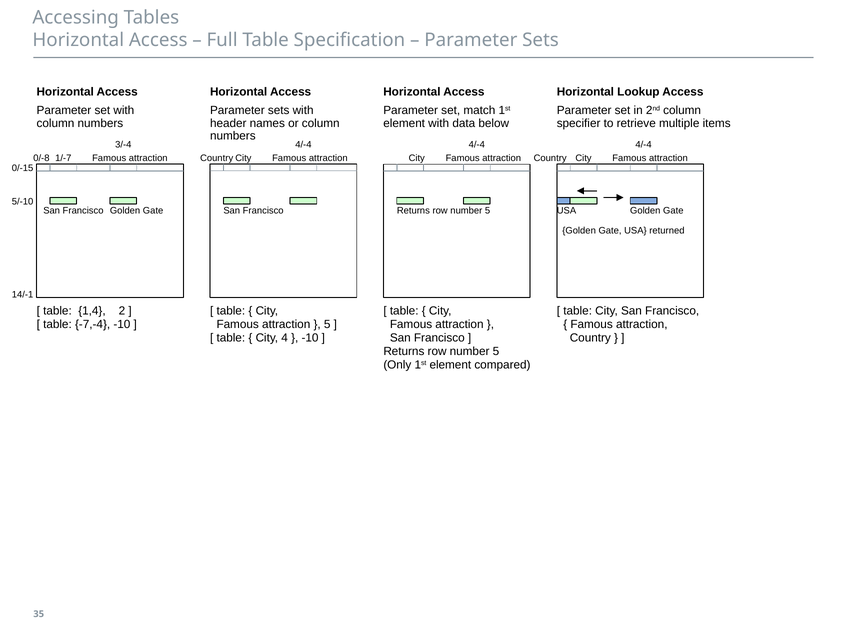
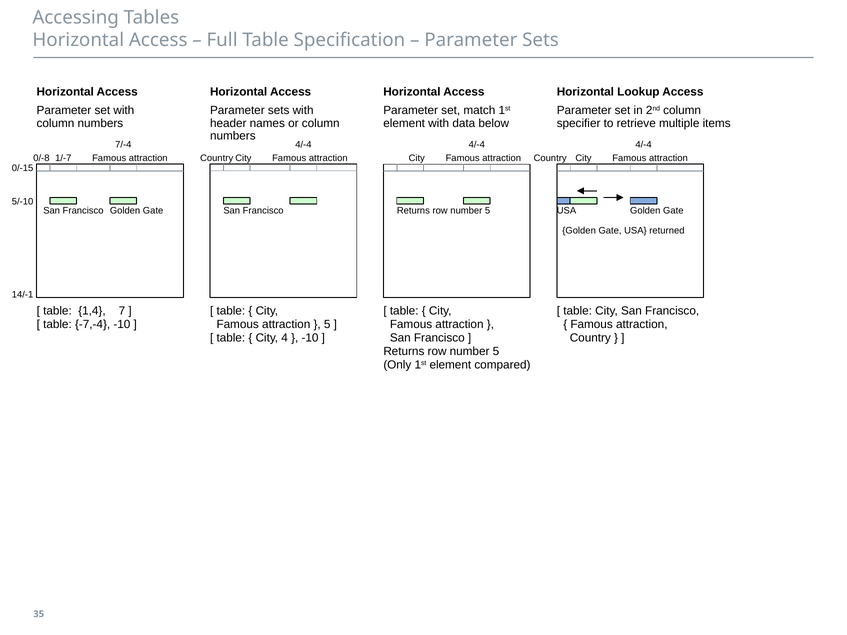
3/-4: 3/-4 -> 7/-4 (123, 145)
2: 2 -> 7 (122, 311)
